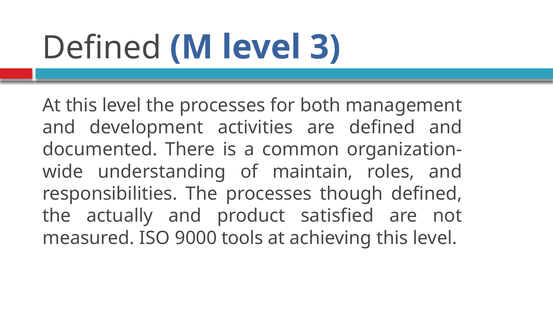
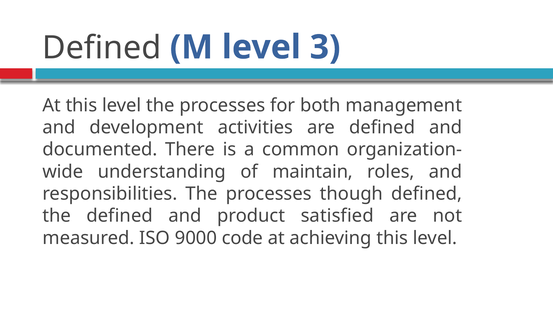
the actually: actually -> defined (120, 216)
tools: tools -> code (242, 238)
